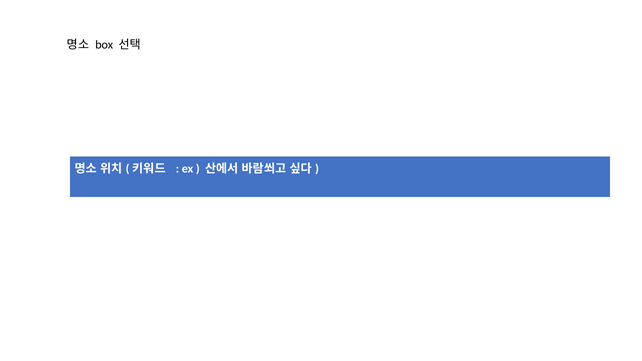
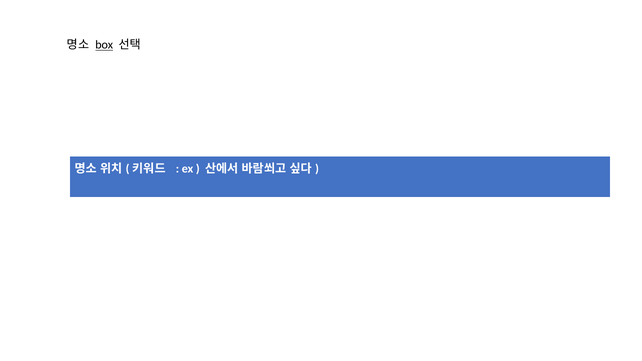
box underline: none -> present (104, 45)
